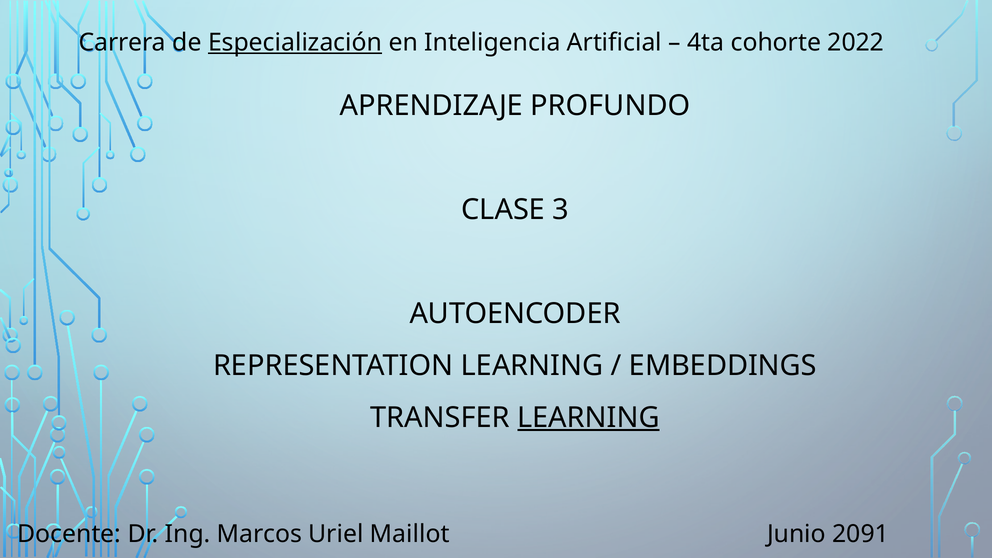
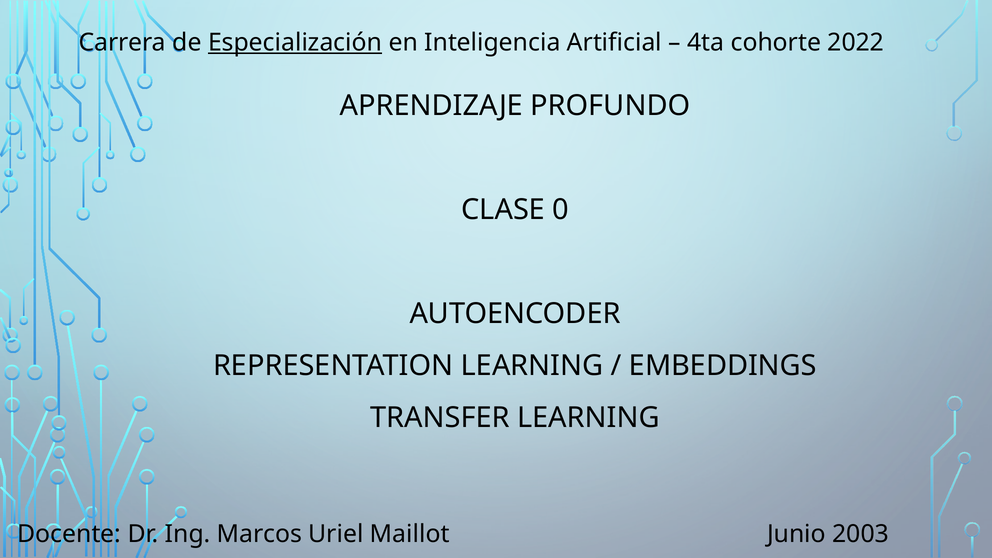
3: 3 -> 0 (561, 210)
LEARNING underline: present -> none (588, 418)
2091: 2091 -> 2003 (861, 534)
